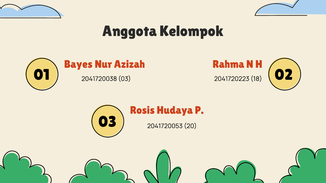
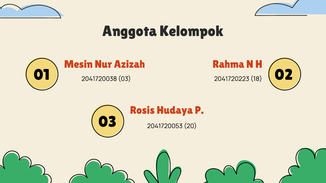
Bayes: Bayes -> Mesin (78, 64)
